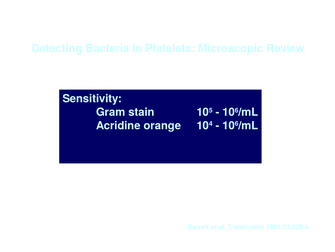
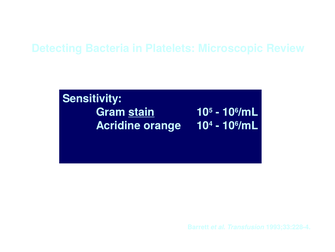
stain underline: none -> present (141, 112)
